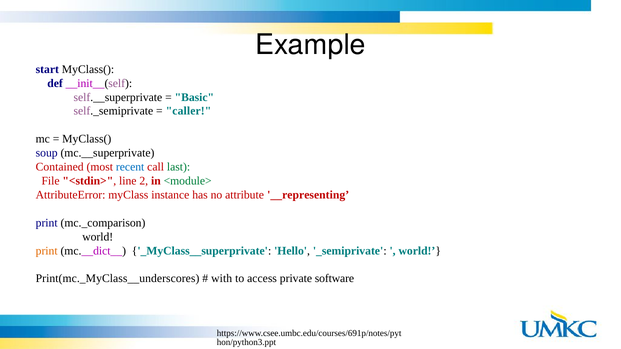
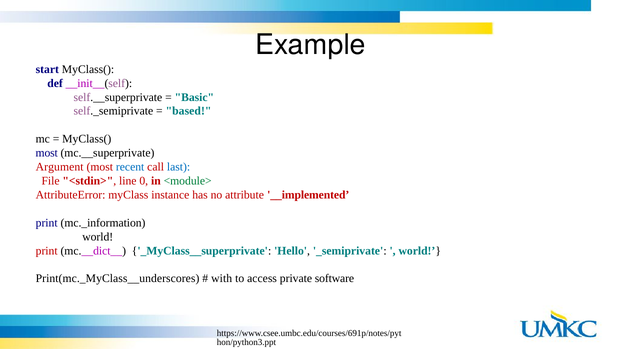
caller: caller -> based (189, 111)
soup: soup -> most (47, 153)
Contained: Contained -> Argument (60, 167)
last colour: green -> blue (179, 167)
2: 2 -> 0 (144, 181)
__representing: __representing -> __implemented (308, 195)
mc._comparison: mc._comparison -> mc._information (103, 223)
print colour: orange -> red (47, 251)
